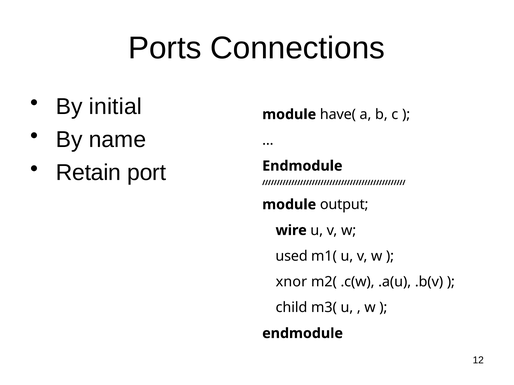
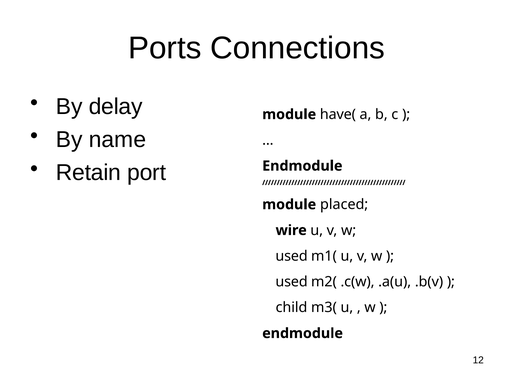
initial: initial -> delay (116, 107)
output: output -> placed (344, 205)
xnor: xnor -> used (292, 282)
